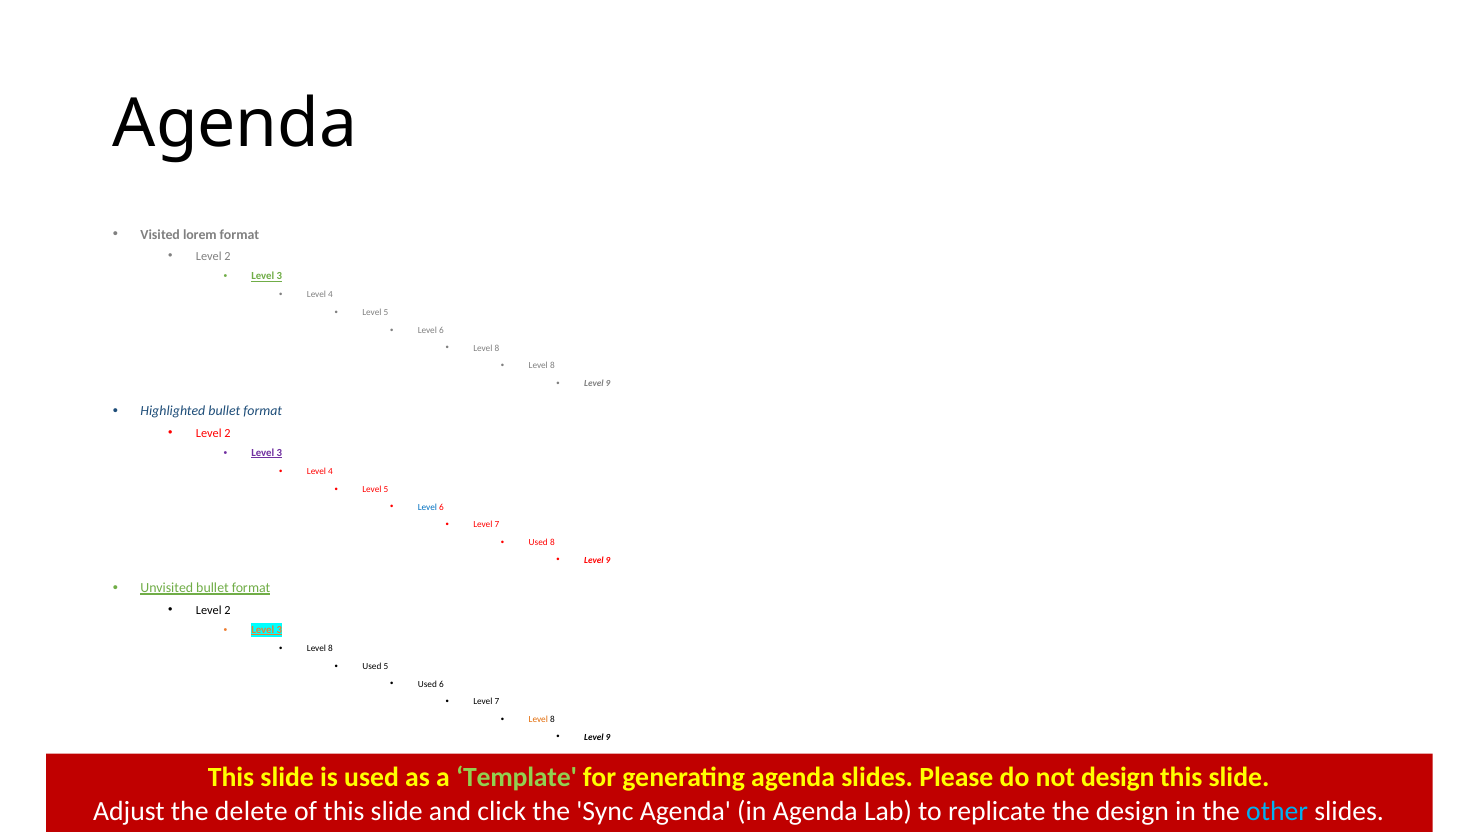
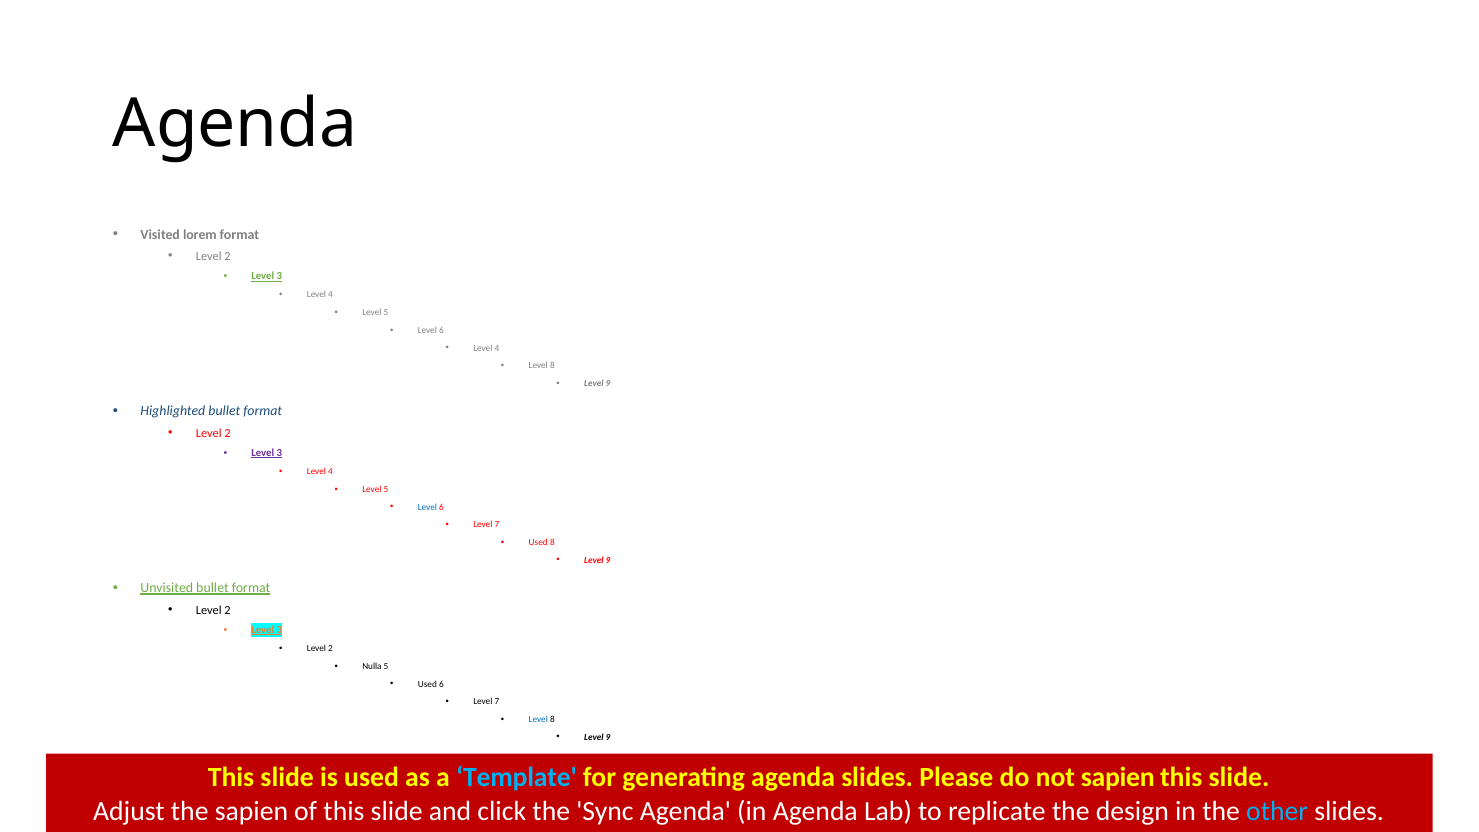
8: 8 -> 4 (497, 348)
8: 8 -> 2 (331, 649)
Used: Used -> Nulla (372, 666)
Level colour: orange -> blue (538, 719)
Template colour: light green -> light blue (517, 778)
not design: design -> sapien (1118, 778)
the delete: delete -> sapien (251, 811)
